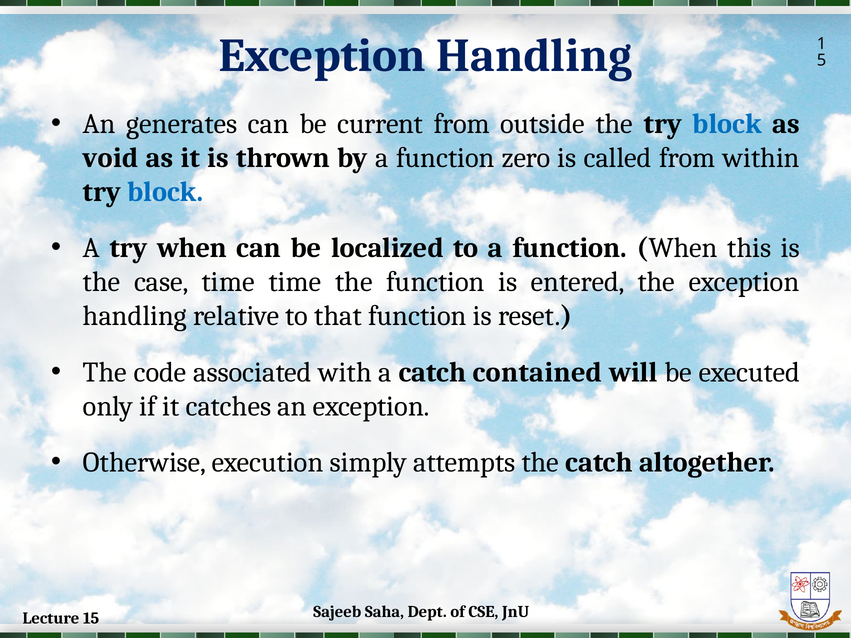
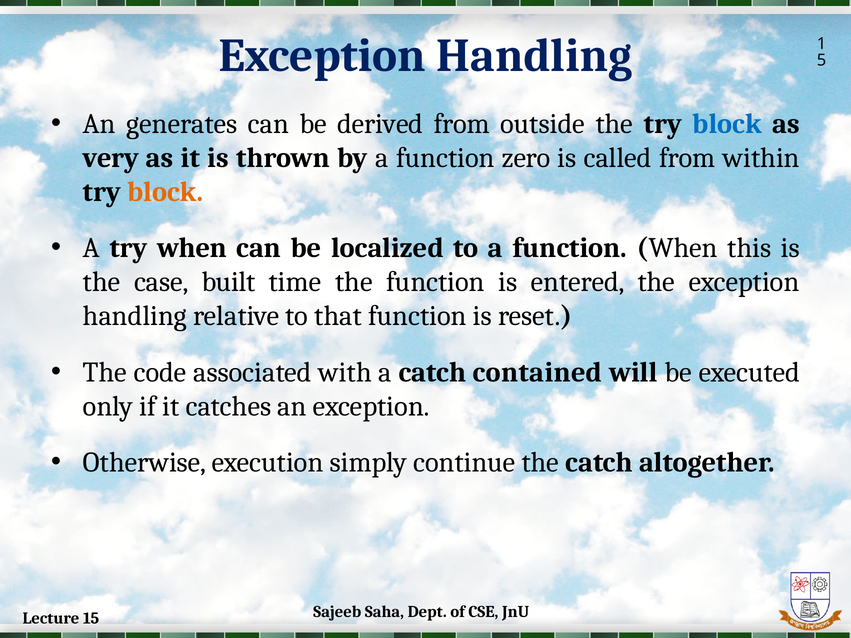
current: current -> derived (380, 124)
void: void -> very (111, 158)
block colour: blue -> orange (165, 192)
case time: time -> built (228, 282)
attempts: attempts -> continue (464, 463)
